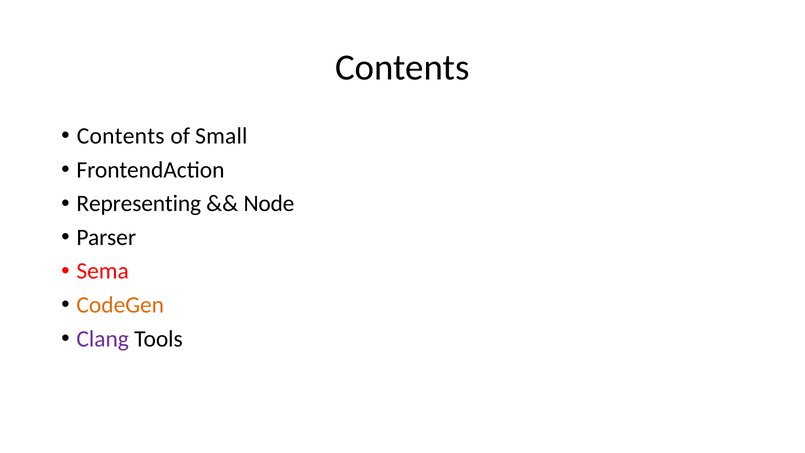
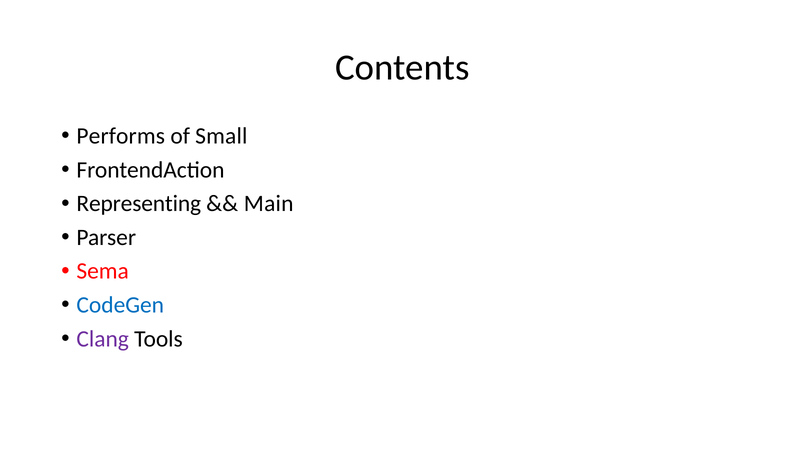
Contents: Contents -> Performs (121, 136)
Node: Node -> Main (269, 204)
CodeGen colour: orange -> blue (120, 305)
